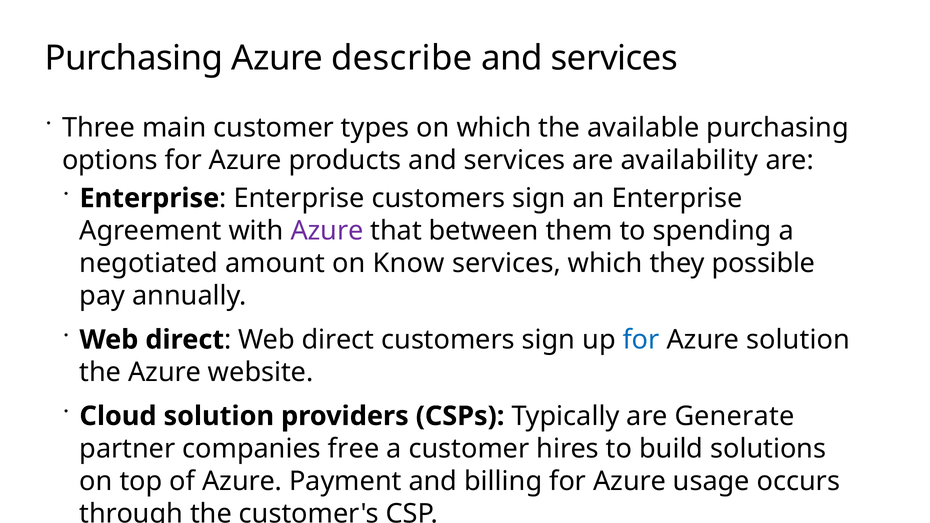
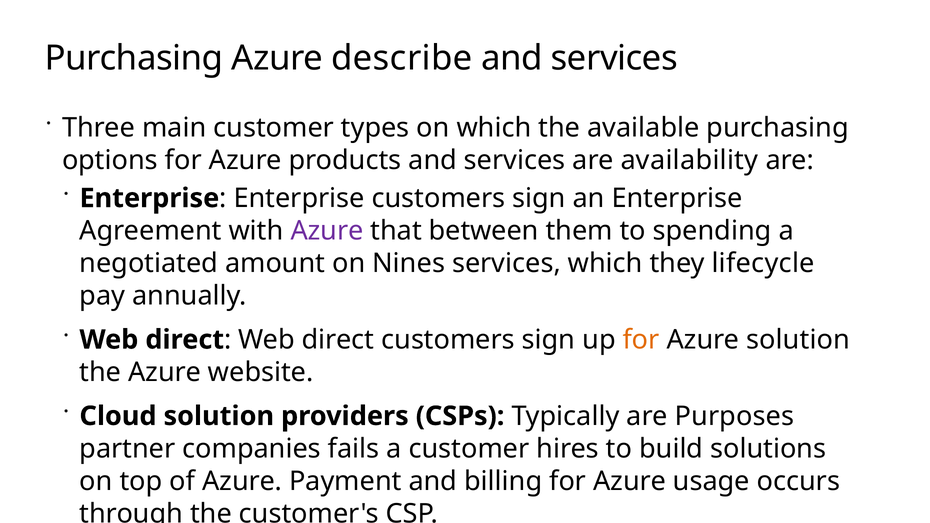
Know: Know -> Nines (409, 263)
possible: possible -> lifecycle (763, 263)
for colour: blue -> orange (641, 340)
Generate: Generate -> Purposes (734, 416)
free: free -> fails (354, 449)
